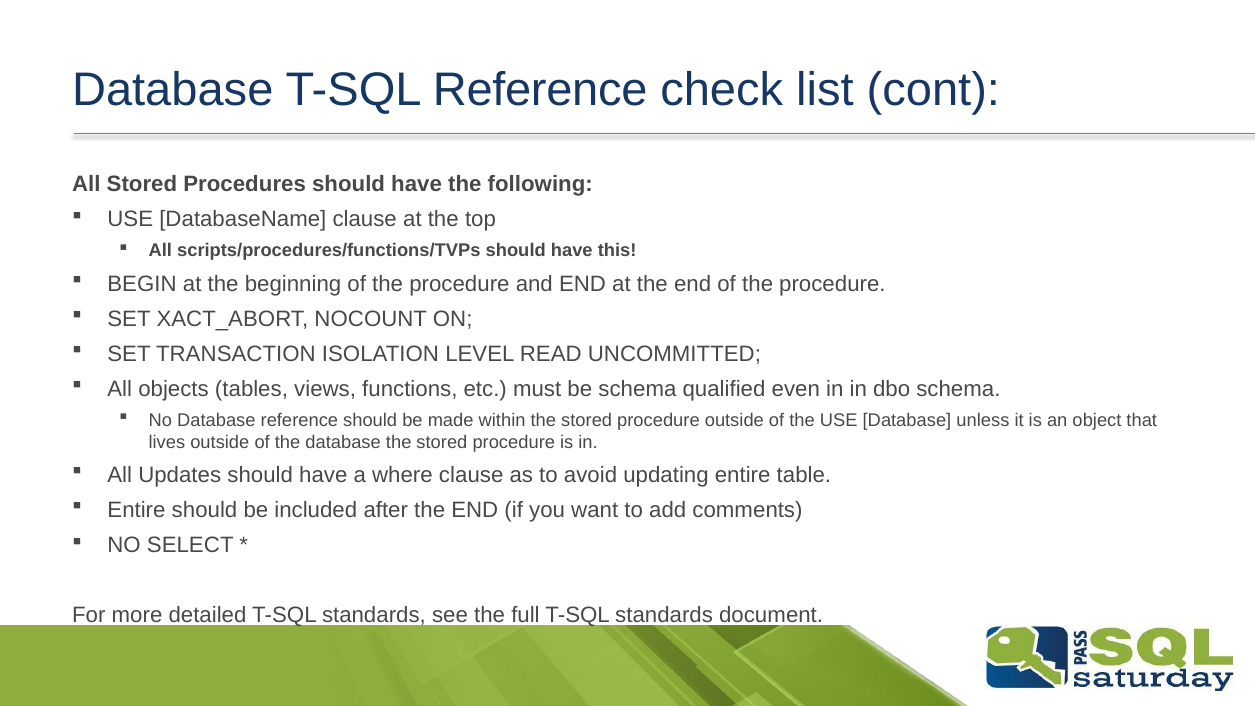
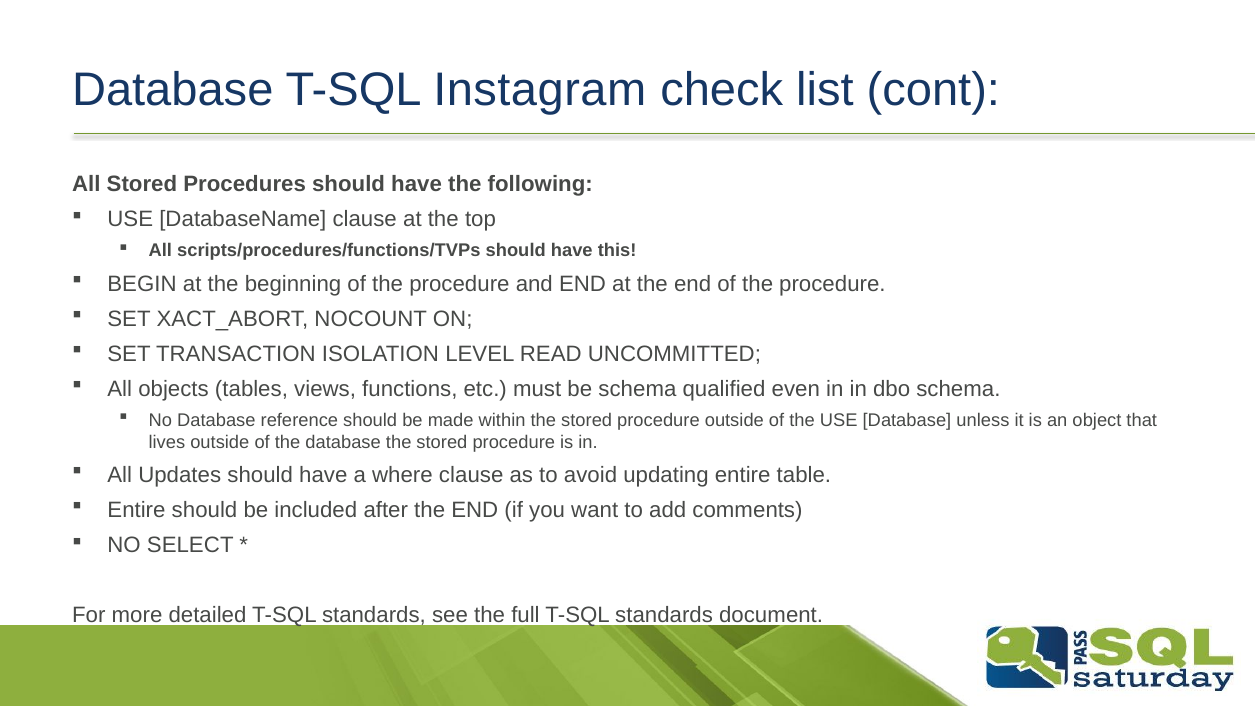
T-SQL Reference: Reference -> Instagram (540, 90)
